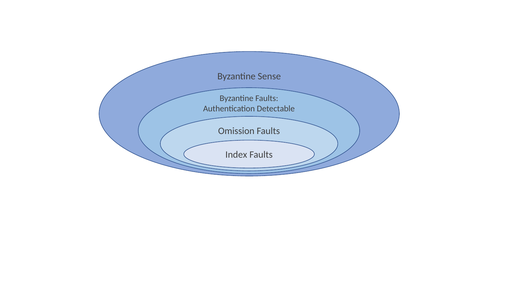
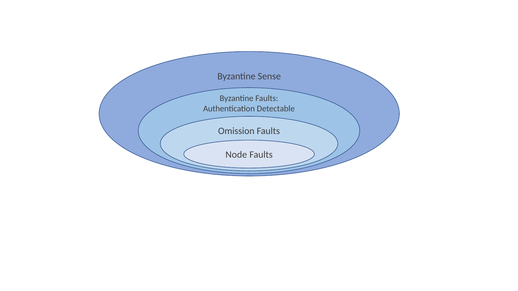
Index: Index -> Node (236, 155)
